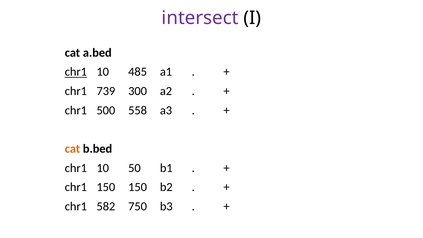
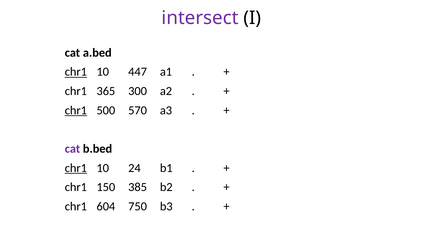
485: 485 -> 447 (138, 72)
739: 739 -> 365 (106, 91)
chr1 underline: none -> present (76, 110)
558: 558 -> 570 (138, 110)
cat colour: orange -> purple (72, 149)
chr1 underline: none -> present (76, 168)
50: 50 -> 24 (134, 168)
150 150: 150 -> 385 (138, 187)
582: 582 -> 604 (106, 206)
